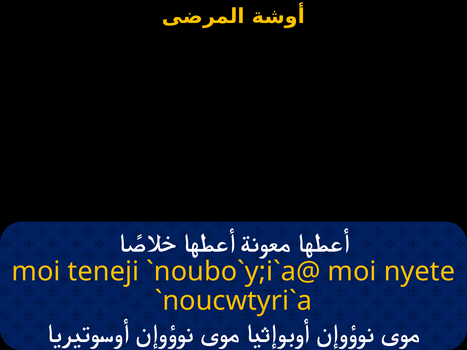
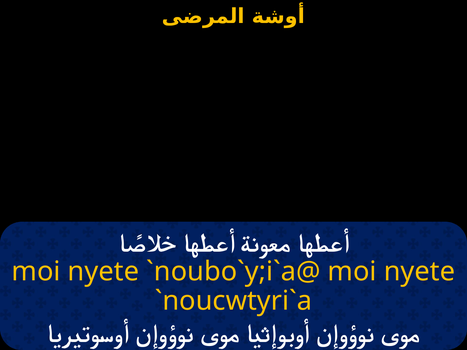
teneji: teneji -> nyete (103, 272)
